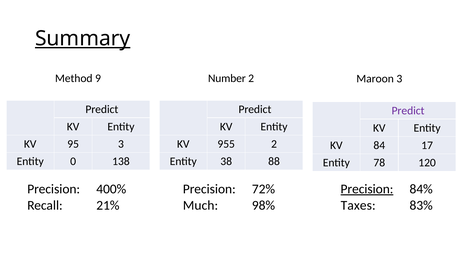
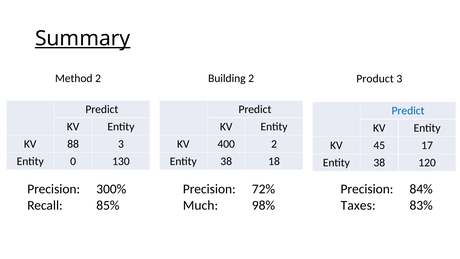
Method 9: 9 -> 2 (98, 78)
Number: Number -> Building (227, 78)
Maroon: Maroon -> Product (375, 78)
Predict colour: purple -> blue (408, 110)
95: 95 -> 88 (73, 144)
955: 955 -> 400 (226, 144)
84: 84 -> 45 (379, 145)
138: 138 -> 130 (121, 161)
88: 88 -> 18 (274, 161)
78: 78 -> 38 (379, 163)
400%: 400% -> 300% (111, 189)
Precision underline: present -> none (367, 189)
21%: 21% -> 85% (108, 205)
